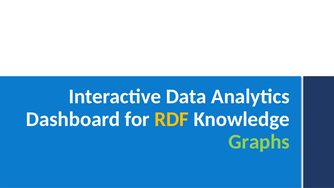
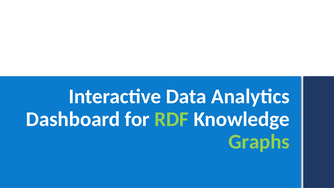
RDF colour: yellow -> light green (172, 119)
